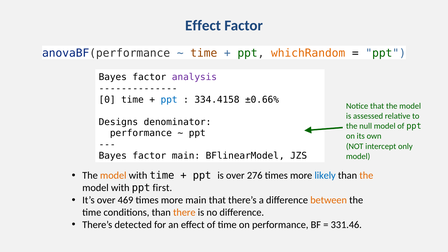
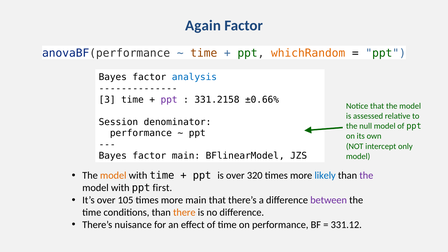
Effect: Effect -> Again (203, 26)
analysis colour: purple -> blue (194, 77)
0: 0 -> 3 (107, 100)
ppt colour: blue -> purple (169, 100)
334.4158: 334.4158 -> 331.2158 (217, 100)
Designs: Designs -> Session (118, 122)
276: 276 -> 320 (255, 176)
the colour: orange -> purple (366, 176)
469: 469 -> 105 (126, 200)
between colour: orange -> purple (329, 200)
detected: detected -> nuisance (133, 225)
331.46: 331.46 -> 331.12 (346, 225)
